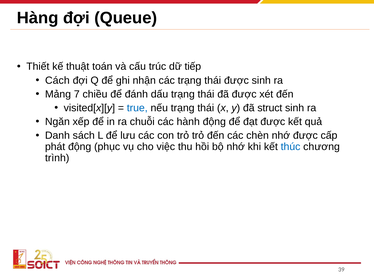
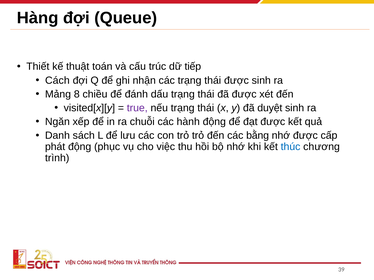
7: 7 -> 8 (77, 94)
true colour: blue -> purple (137, 108)
struct: struct -> duyệt (270, 108)
chèn: chèn -> bằng (258, 136)
